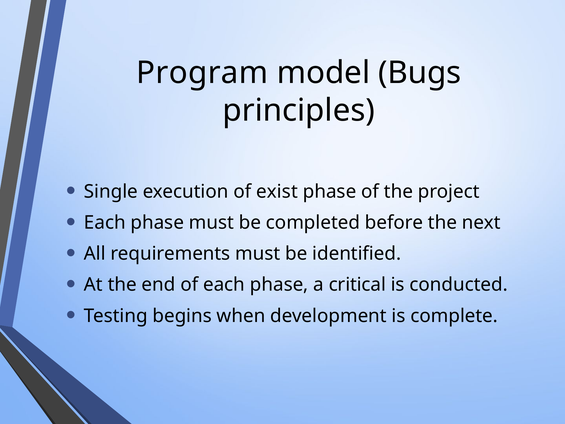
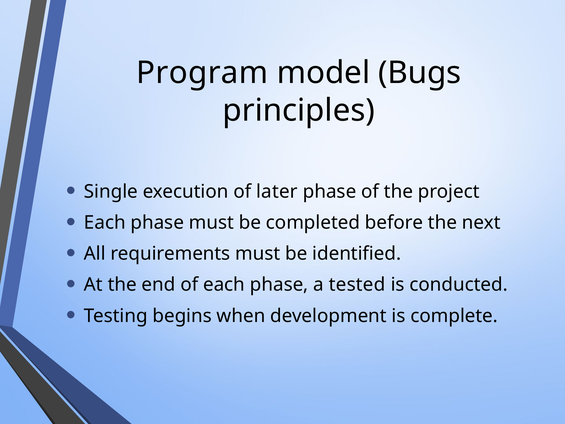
exist: exist -> later (277, 191)
critical: critical -> tested (357, 285)
